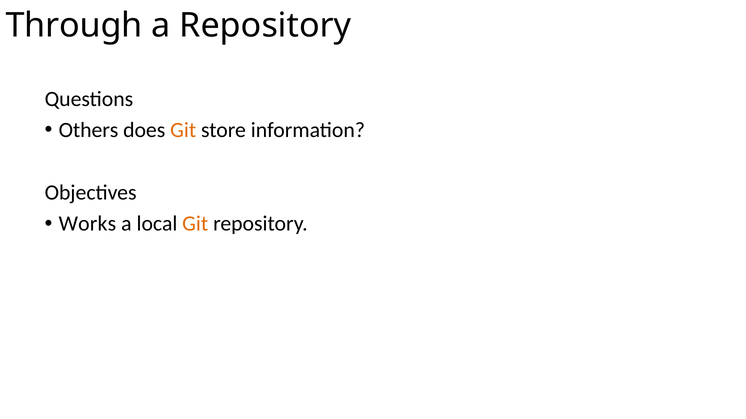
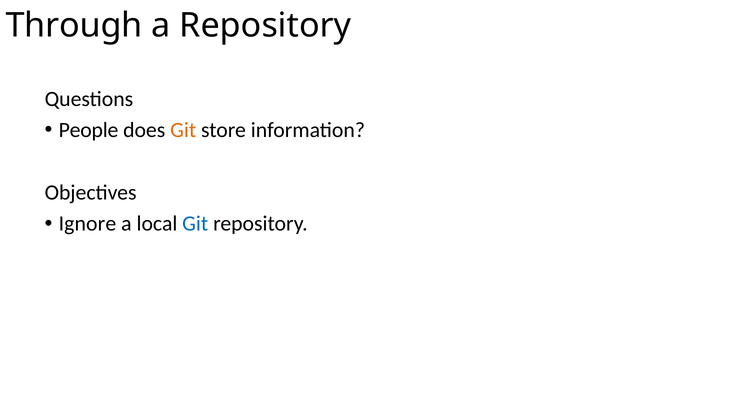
Others: Others -> People (89, 130)
Works: Works -> Ignore (87, 224)
Git colour: orange -> blue (195, 224)
